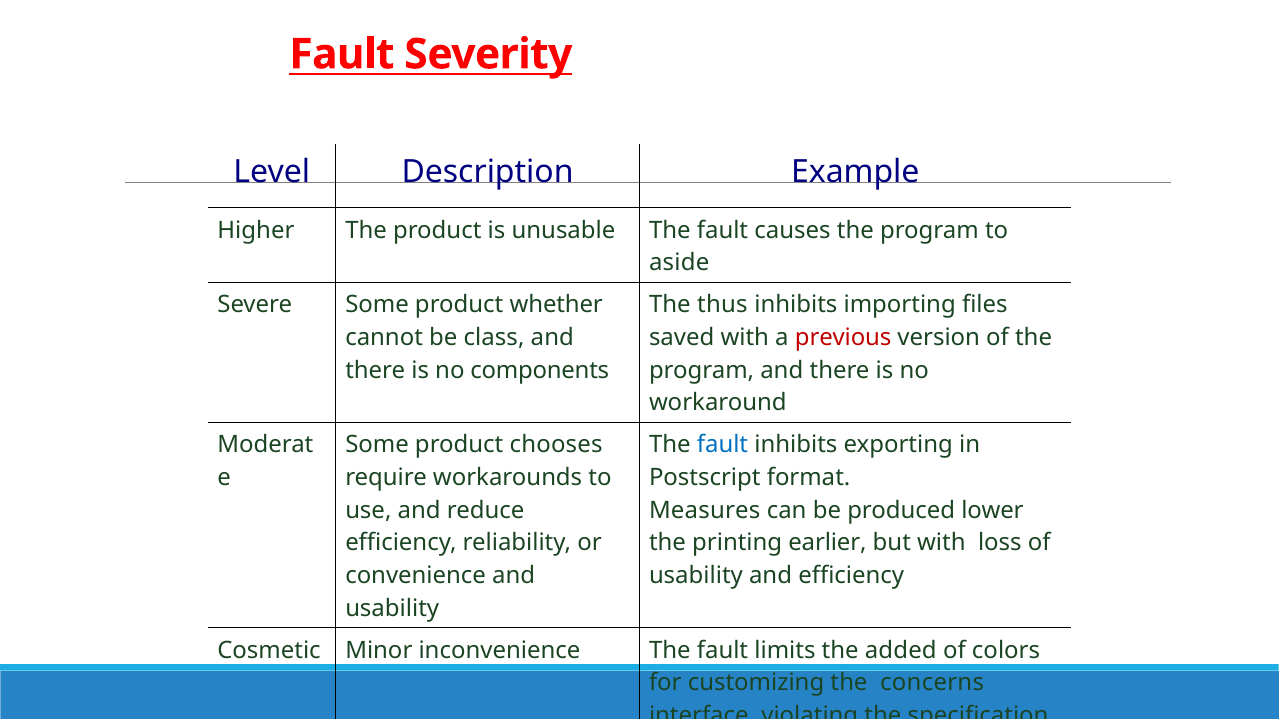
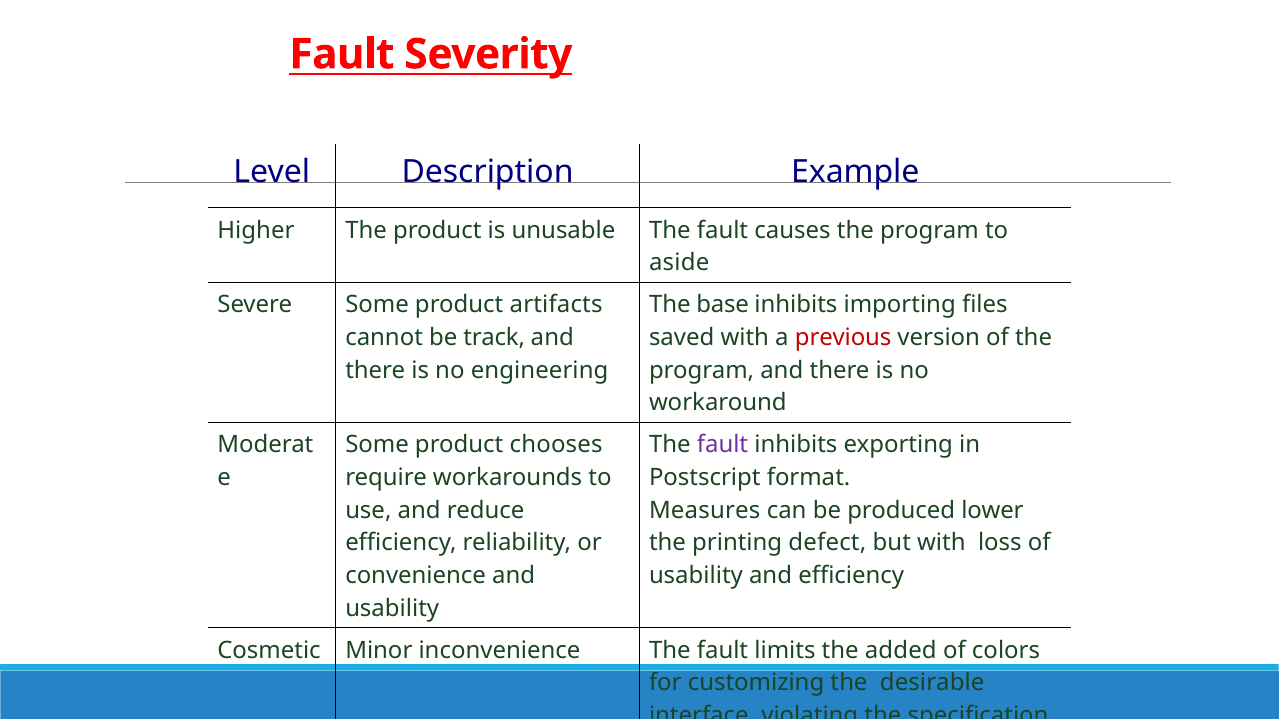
whether: whether -> artifacts (556, 305)
thus: thus -> base (723, 305)
class: class -> track (494, 338)
components: components -> engineering (540, 370)
fault colour: blue -> purple (722, 445)
earlier: earlier -> defect (827, 543)
concerns: concerns -> desirable (932, 683)
